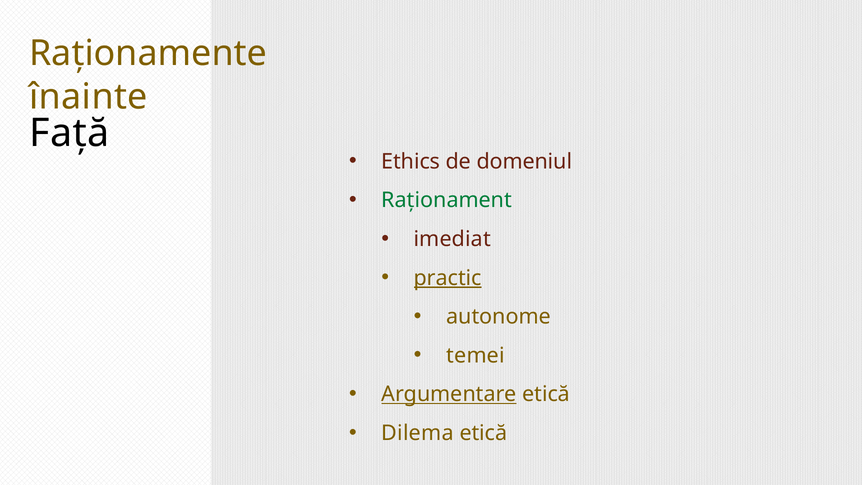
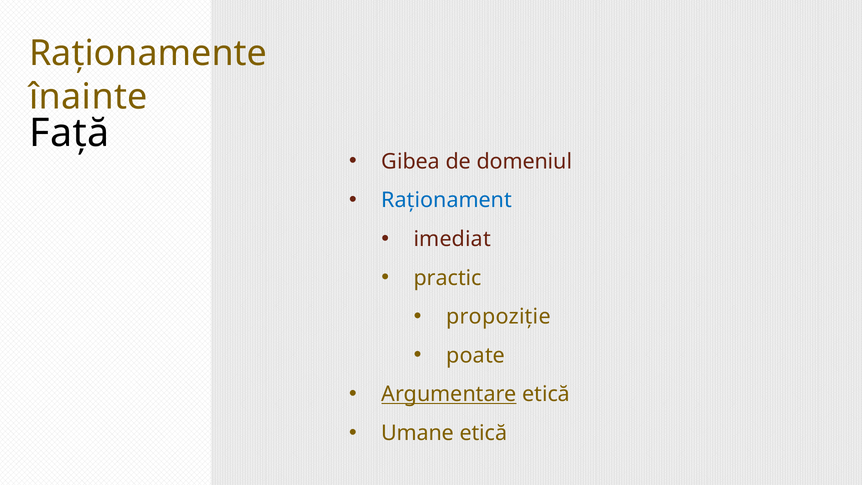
Ethics: Ethics -> Gibea (411, 161)
Raționament colour: green -> blue (447, 200)
practic underline: present -> none (448, 278)
autonome: autonome -> propoziție (499, 317)
temei: temei -> poate (476, 355)
Dilema: Dilema -> Umane (418, 433)
